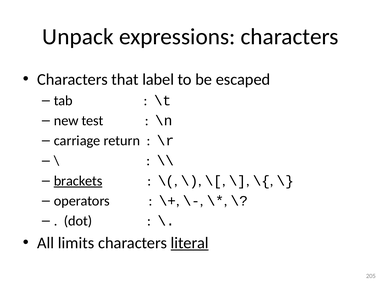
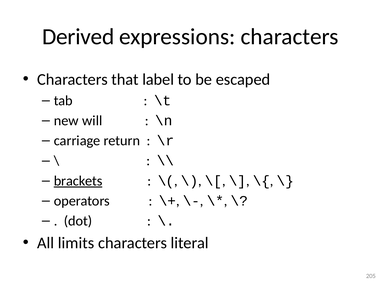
Unpack: Unpack -> Derived (78, 37)
test: test -> will (92, 121)
literal underline: present -> none (190, 244)
